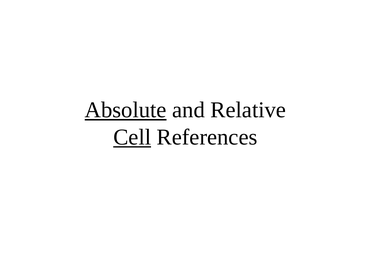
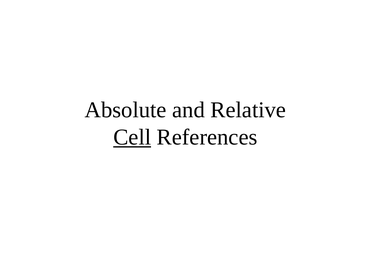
Absolute underline: present -> none (126, 110)
